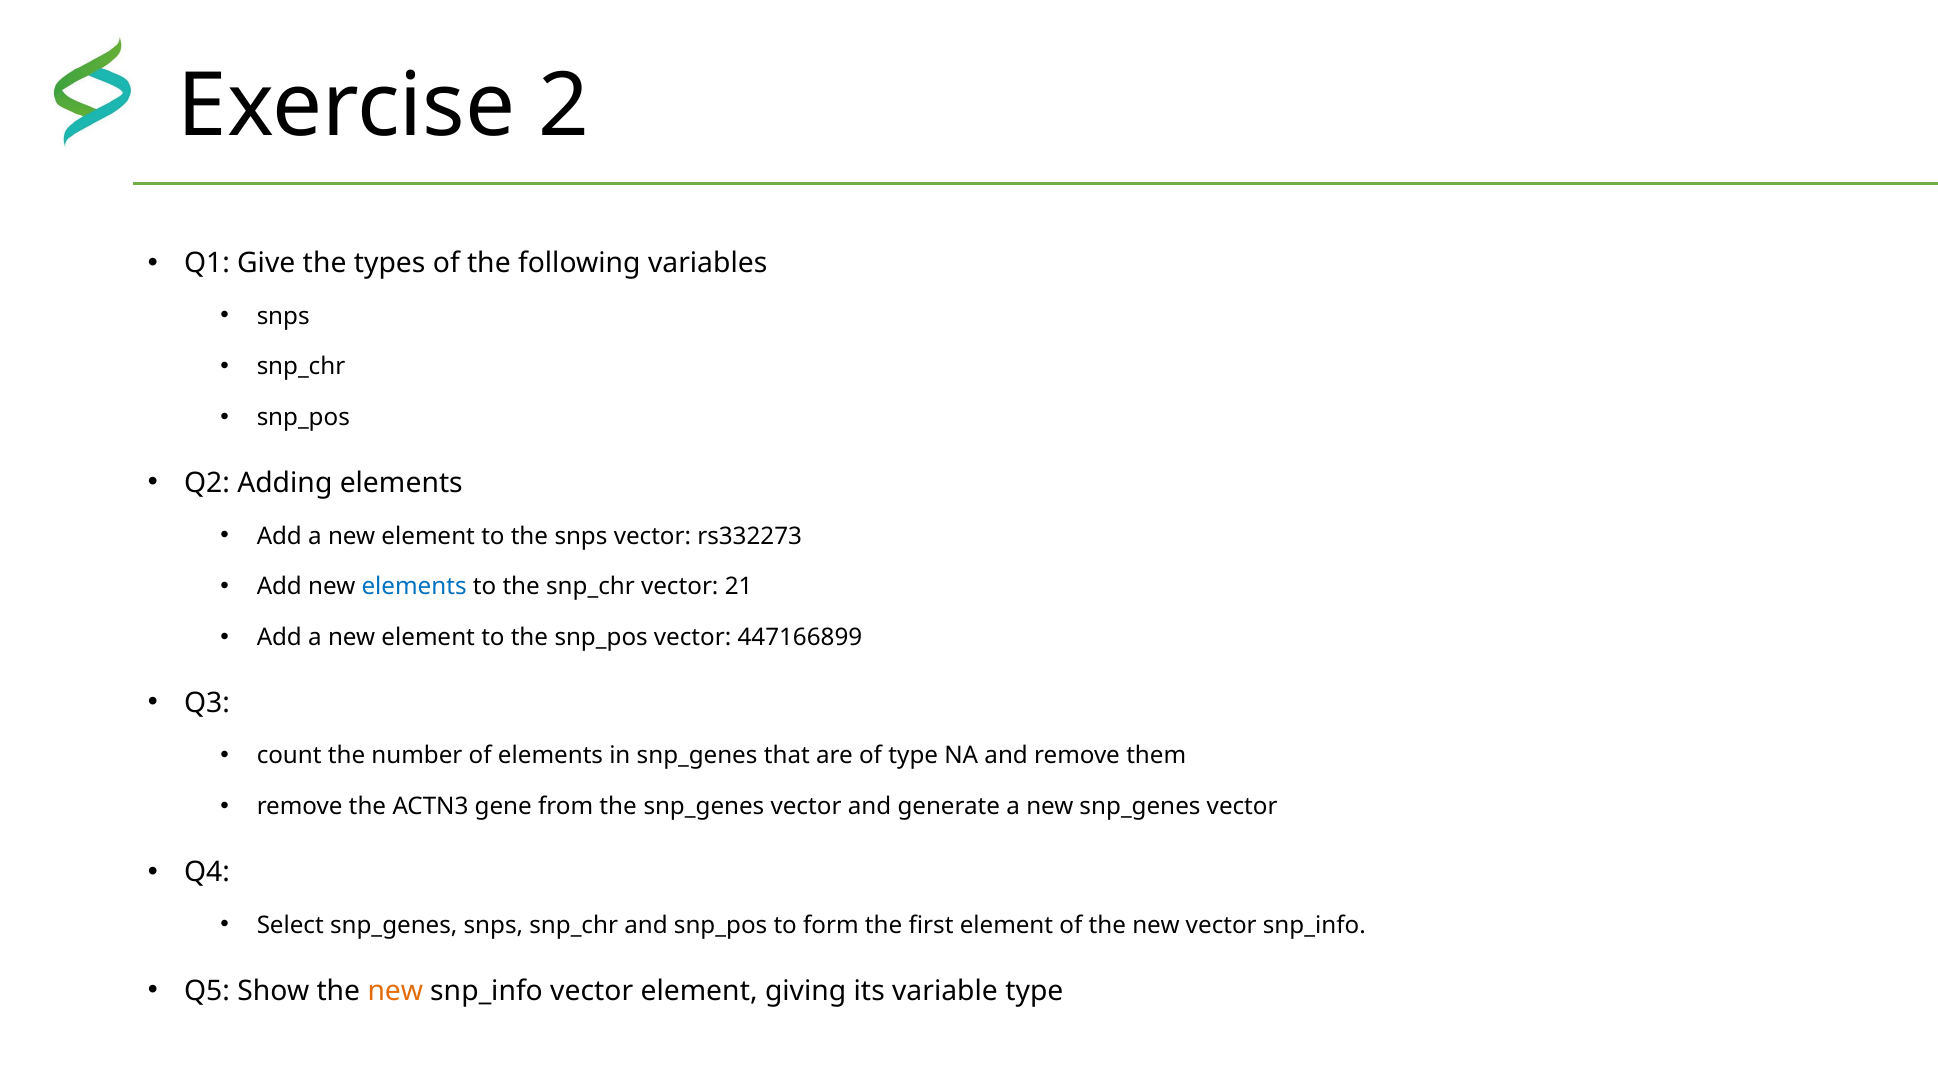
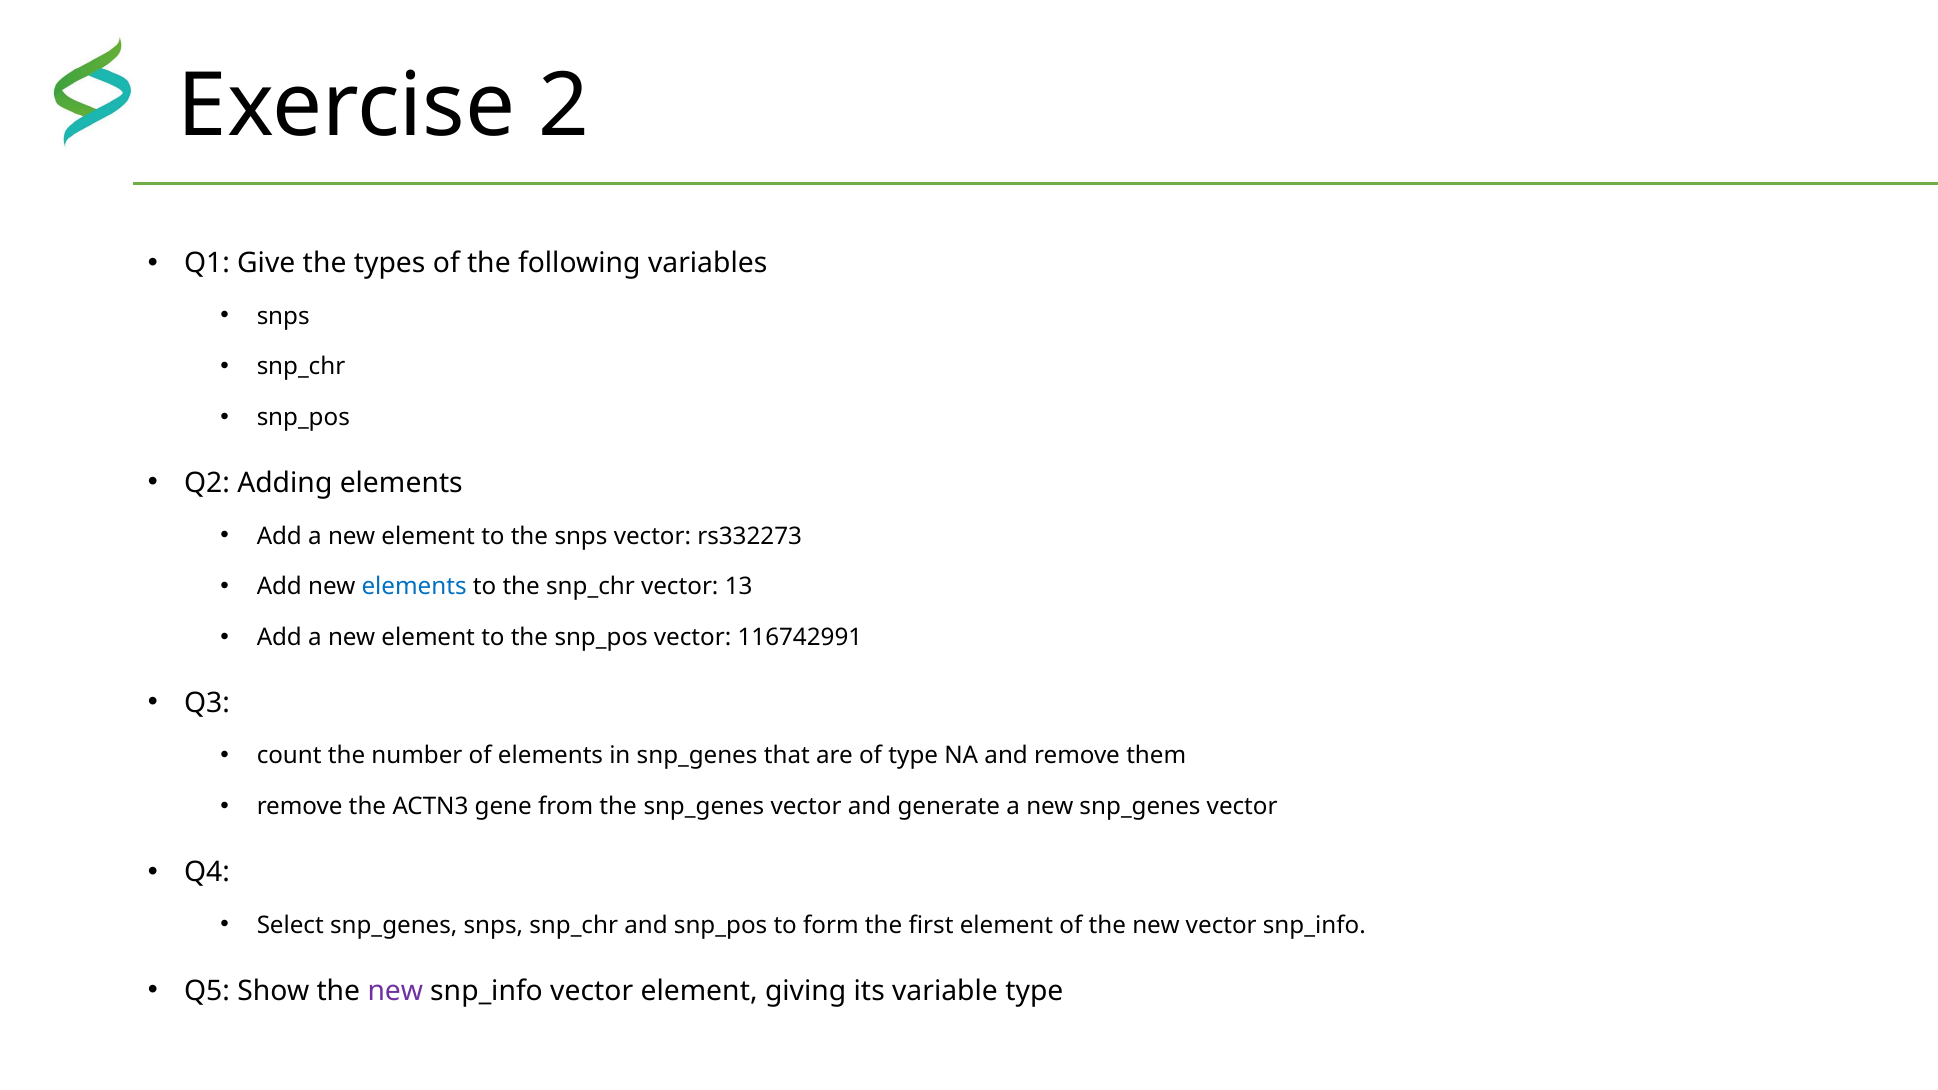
21: 21 -> 13 (739, 587)
447166899: 447166899 -> 116742991 (800, 638)
new colour: orange -> purple (395, 991)
